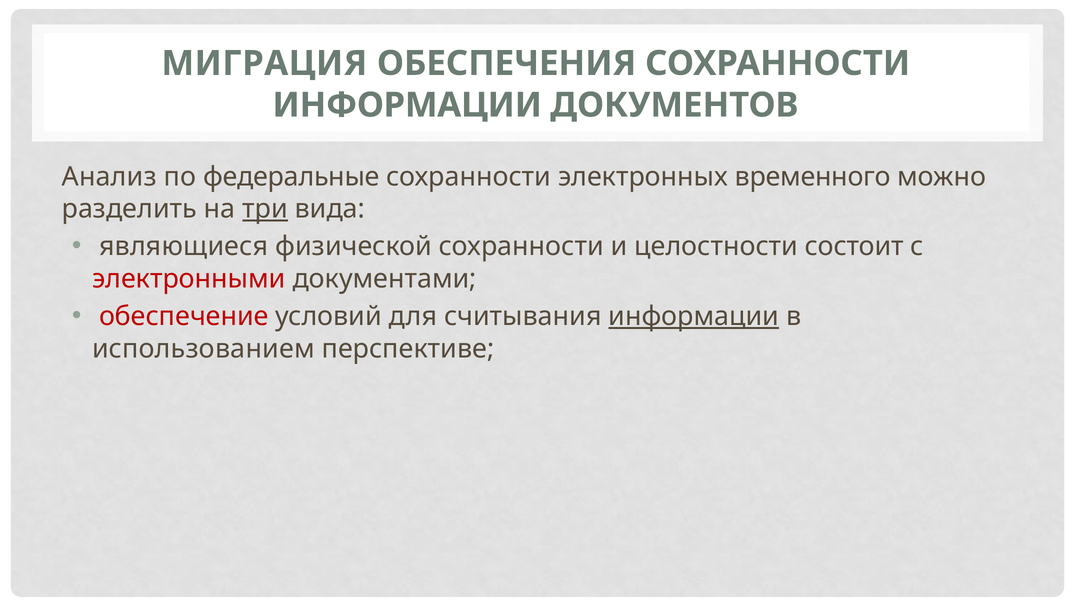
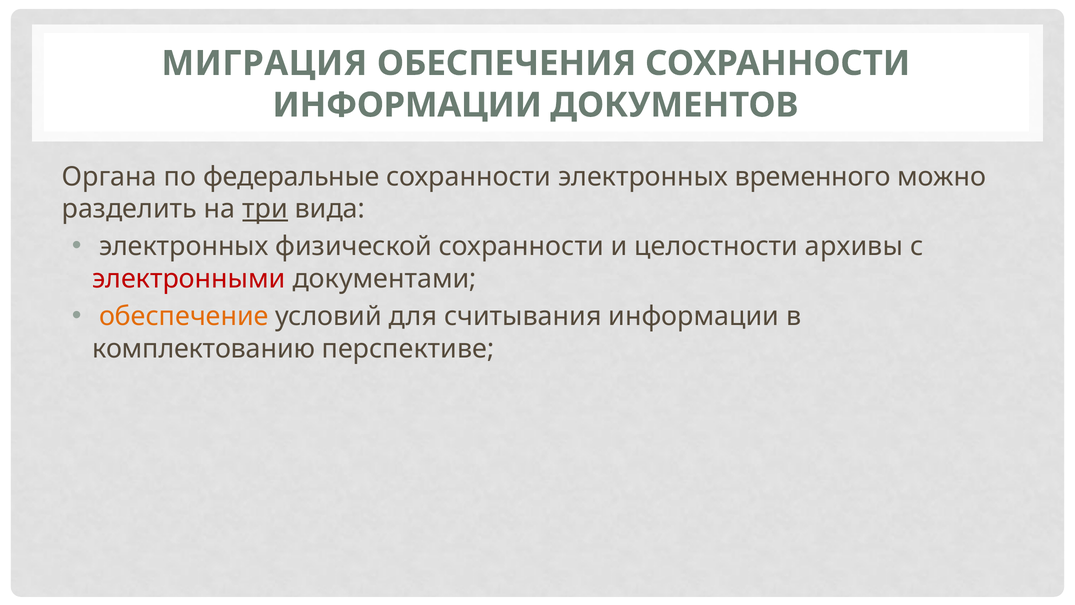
Анализ: Анализ -> Органа (109, 177)
являющиеся: являющиеся -> электронных (184, 246)
состоит: состоит -> архивы (854, 246)
обеспечение colour: red -> orange (184, 316)
информации underline: present -> none (694, 316)
использованием: использованием -> комплектованию (204, 349)
